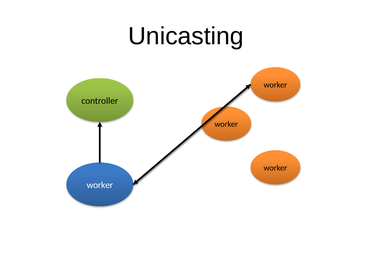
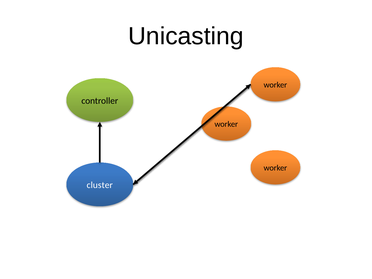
worker: worker -> cluster (100, 185)
